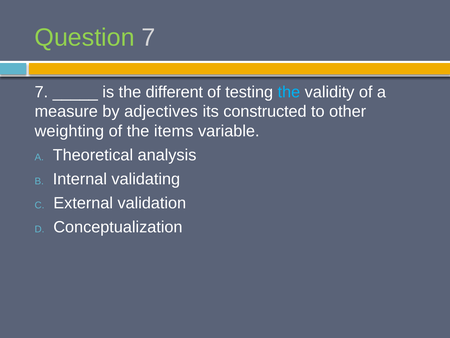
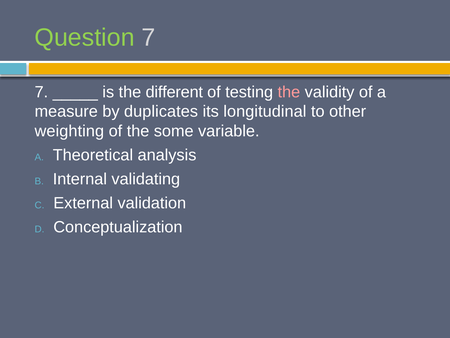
the colour: light blue -> pink (289, 92)
adjectives: adjectives -> duplicates (161, 111)
constructed: constructed -> longitudinal (265, 111)
items: items -> some (174, 131)
